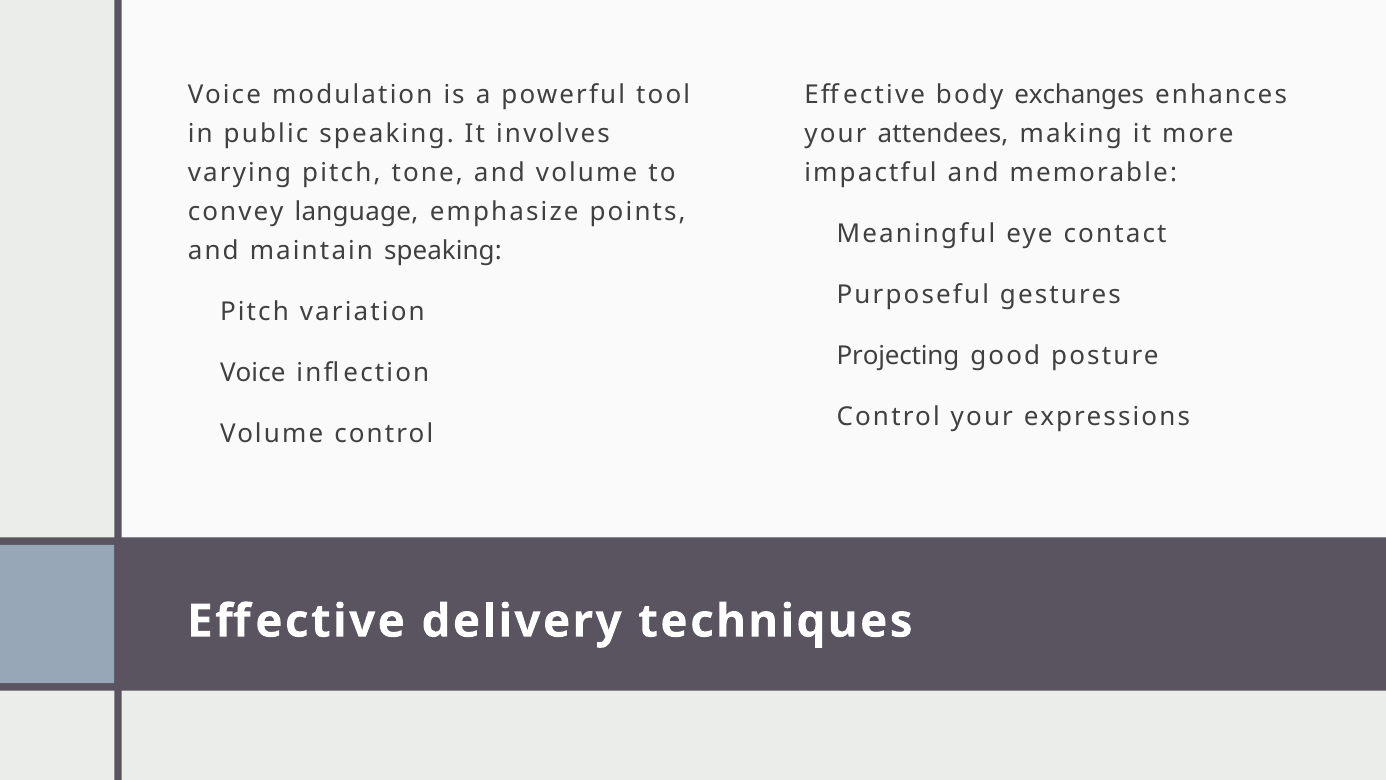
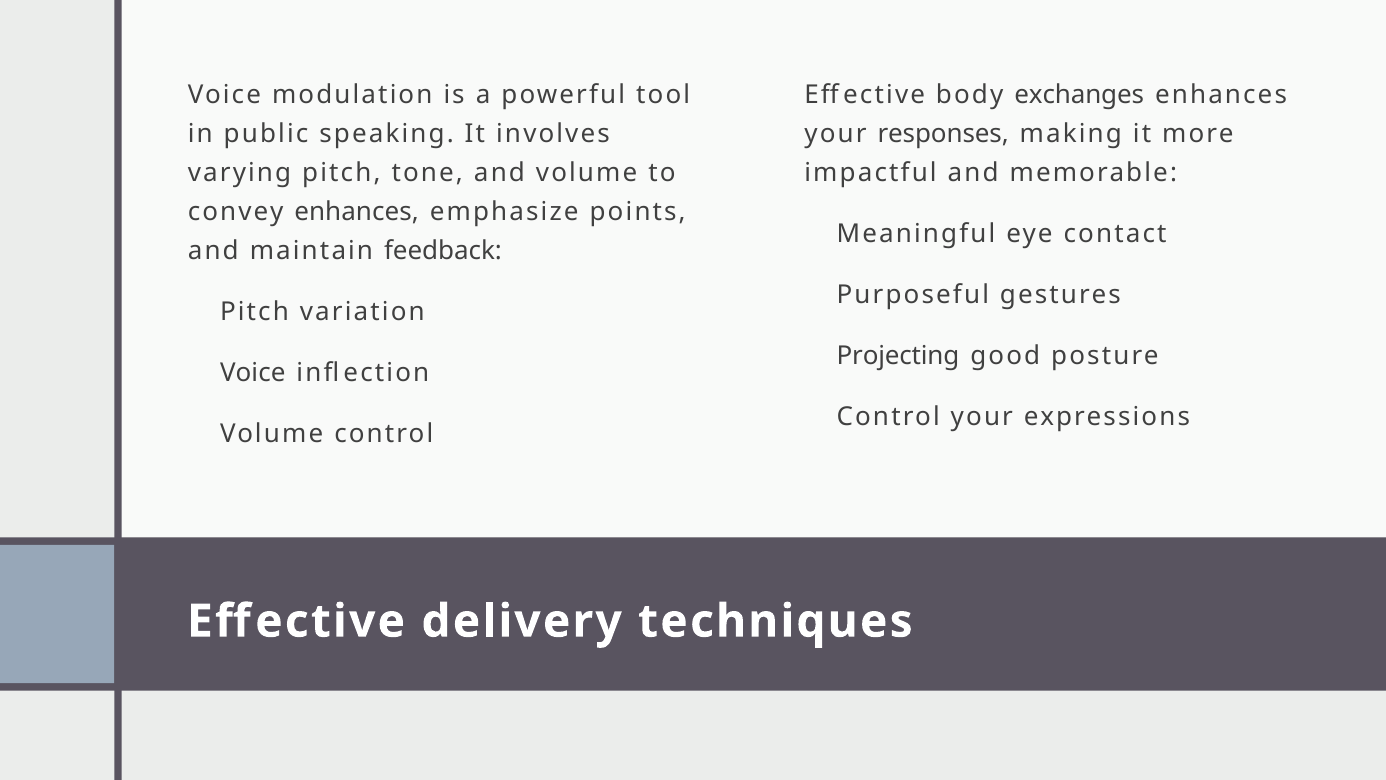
attendees: attendees -> responses (943, 134)
convey language: language -> enhances (357, 212)
maintain speaking: speaking -> feedback (443, 251)
